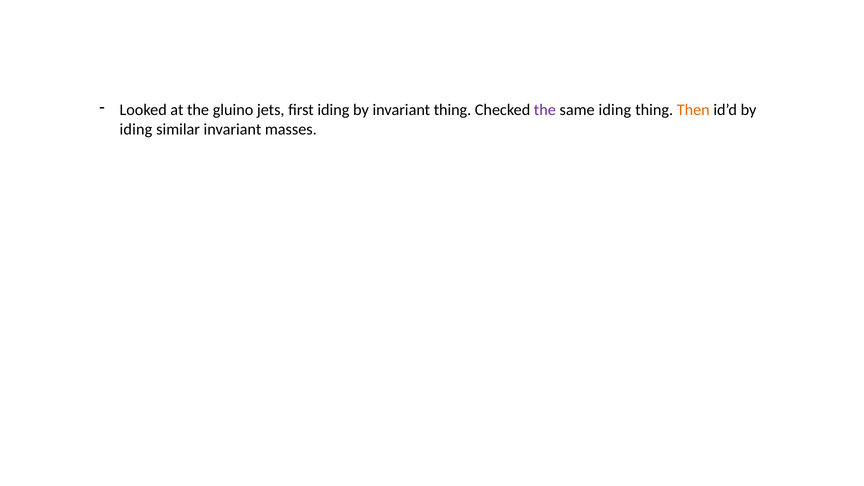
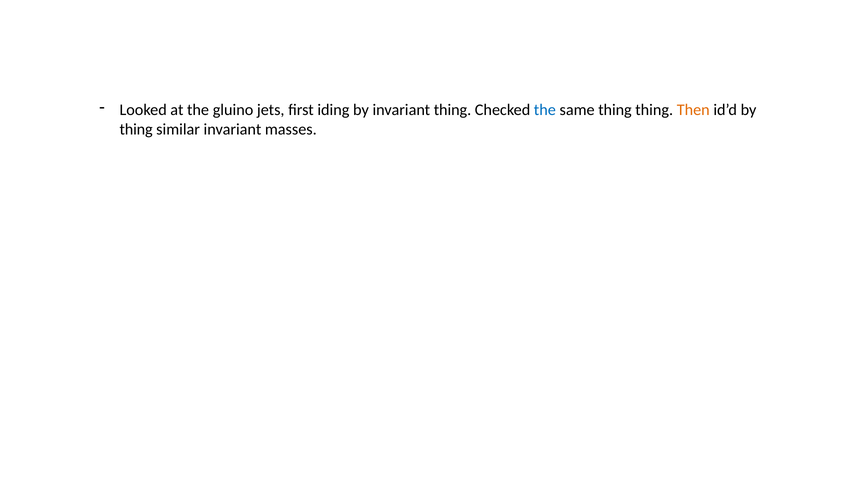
the colour: purple -> blue (545, 110)
same iding: iding -> thing (615, 110)
iding: iding -> thing (136, 129)
